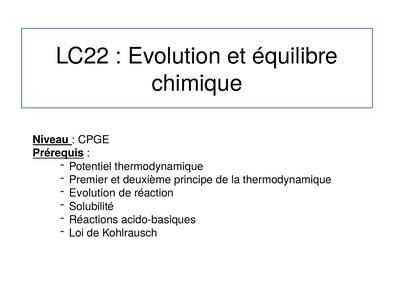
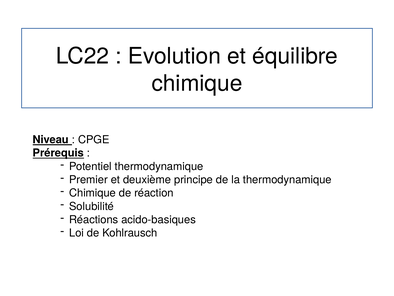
Evolution: Evolution -> Chimique (92, 193)
